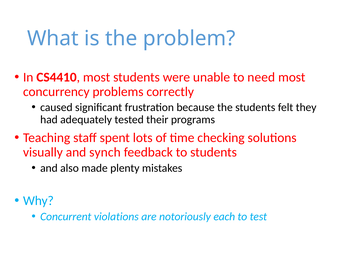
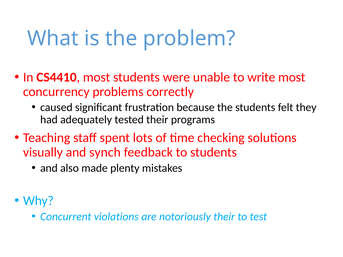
need: need -> write (261, 77)
notoriously each: each -> their (224, 217)
